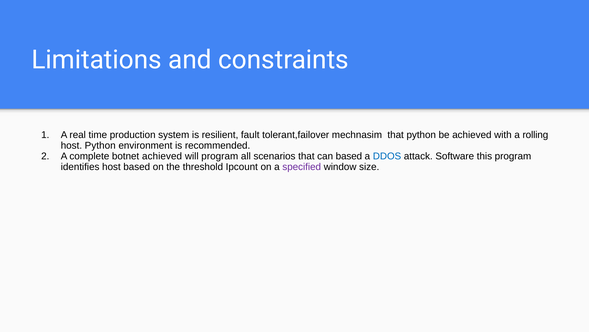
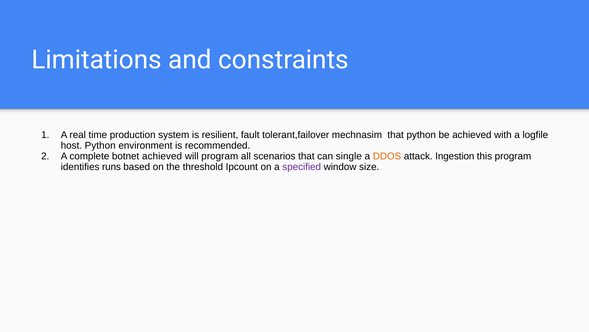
rolling: rolling -> logfile (535, 135)
can based: based -> single (349, 156)
DDOS colour: blue -> orange (387, 156)
Software: Software -> Ingestion (455, 156)
identifies host: host -> runs (111, 167)
